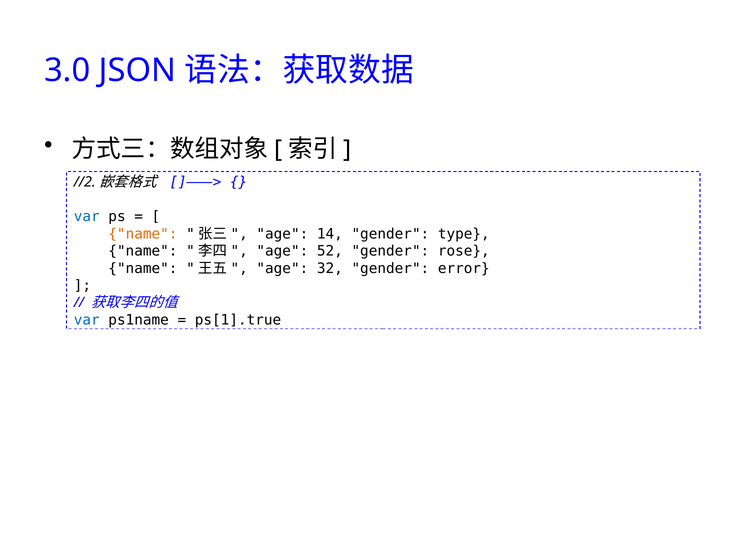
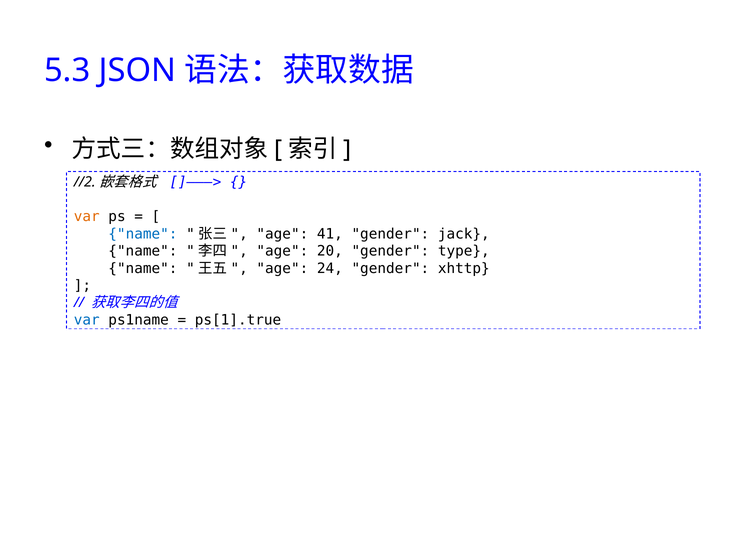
3.0: 3.0 -> 5.3 (67, 70)
var colour: blue -> orange (87, 217)
name colour: orange -> blue (143, 234)
14: 14 -> 41 (330, 234)
type: type -> jack (464, 234)
52: 52 -> 20 (330, 251)
rose: rose -> type (464, 251)
32: 32 -> 24 (330, 268)
error: error -> xhttp (464, 268)
